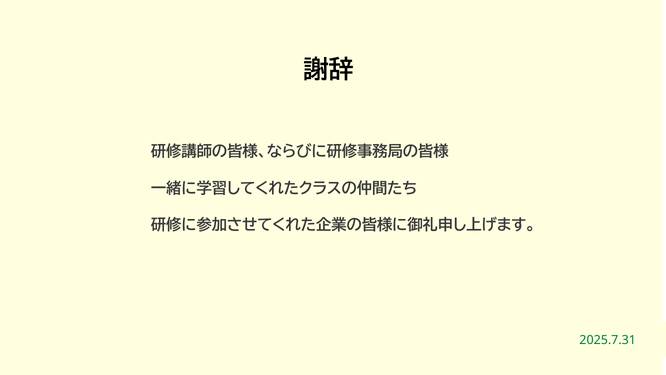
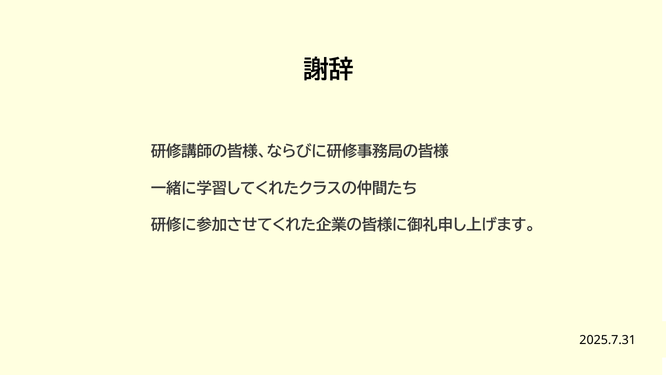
2025.7.31 colour: green -> black (608, 340)
